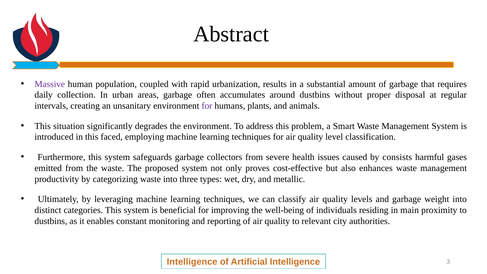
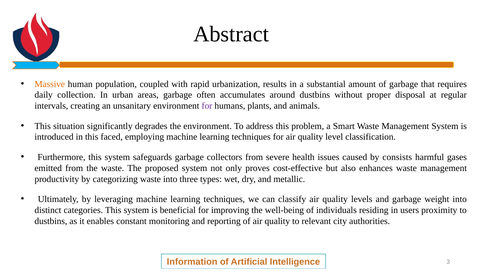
Massive colour: purple -> orange (50, 84)
main: main -> users (410, 210)
Intelligence: Intelligence -> Information (192, 262)
